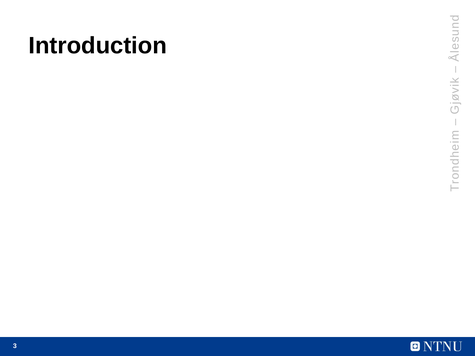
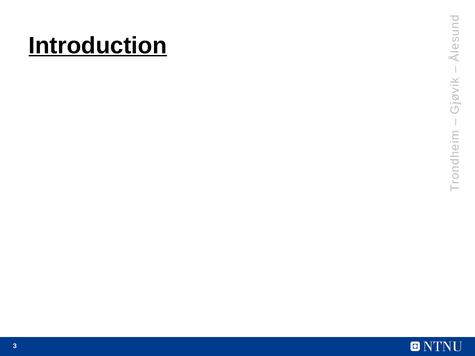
Introduction underline: none -> present (98, 46)
